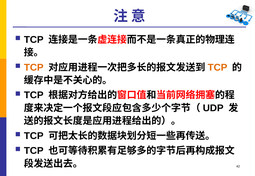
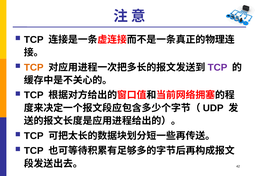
TCP colour: orange -> purple (217, 68)
